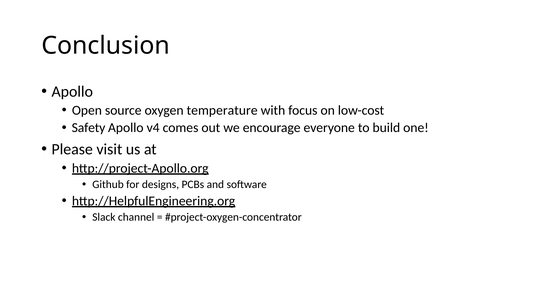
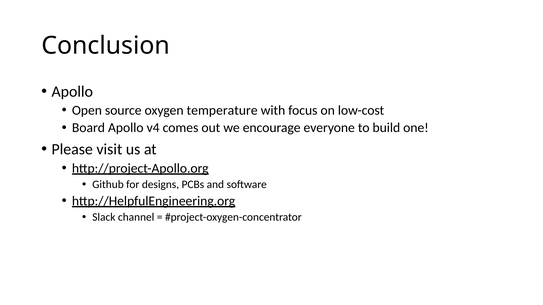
Safety: Safety -> Board (88, 128)
